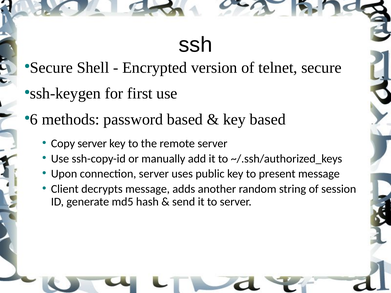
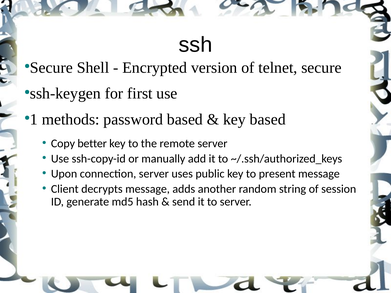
6: 6 -> 1 (34, 119)
Copy server: server -> better (92, 144)
